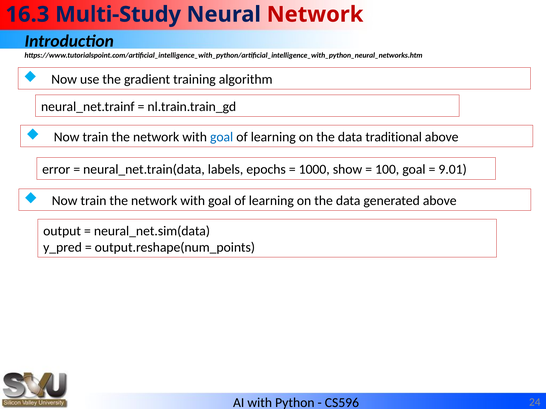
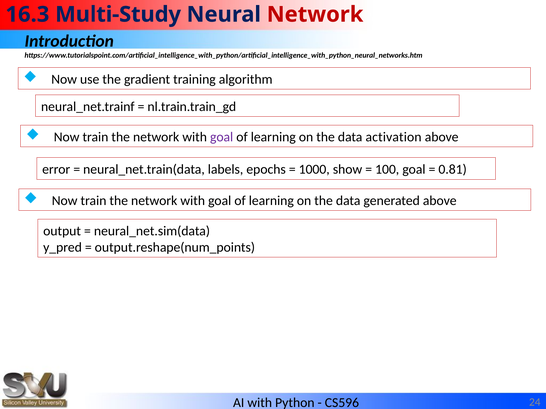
goal colour: blue -> purple (222, 137)
traditional: traditional -> activation (394, 137)
9.01: 9.01 -> 0.81 (453, 170)
